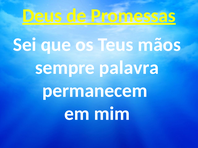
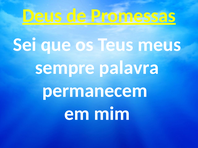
mãos: mãos -> meus (159, 45)
